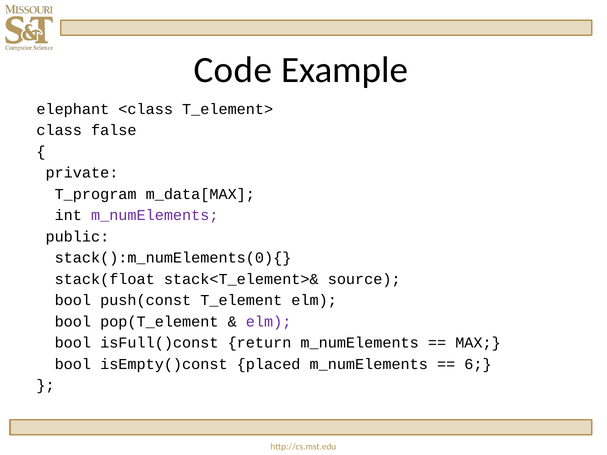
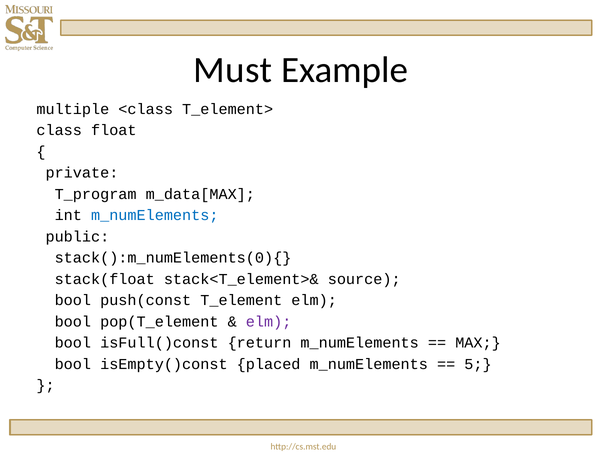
Code: Code -> Must (233, 70)
elephant: elephant -> multiple (73, 109)
false: false -> float (114, 131)
m_numElements colour: purple -> blue (155, 216)
6: 6 -> 5 (478, 364)
